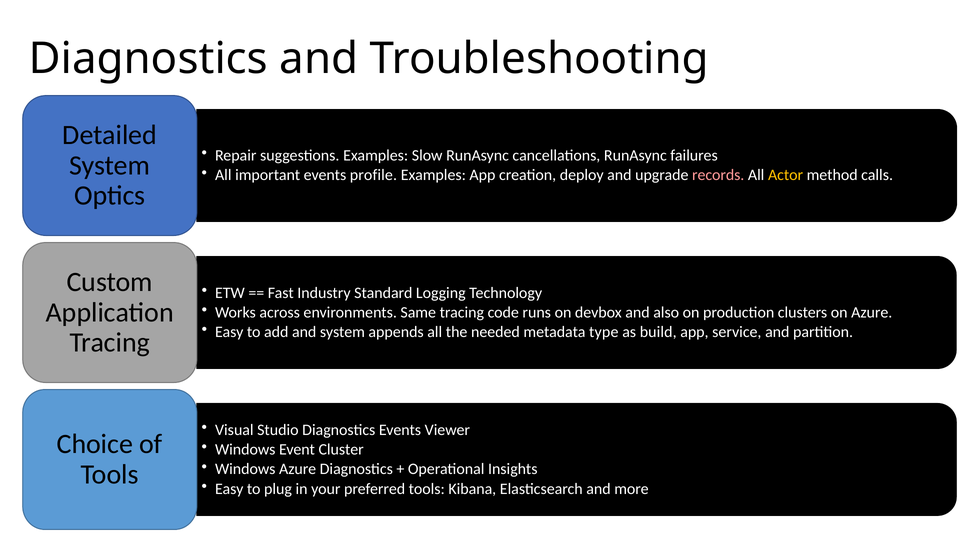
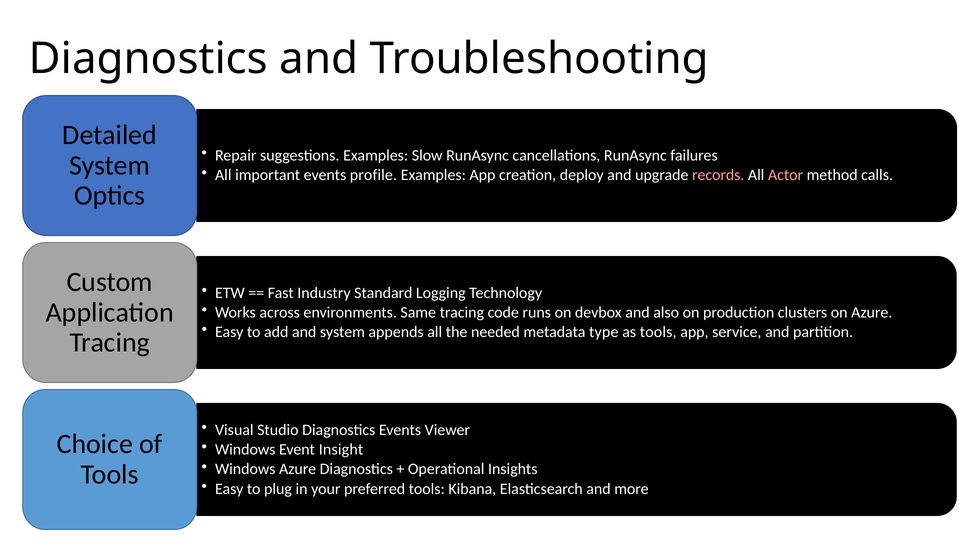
Actor colour: yellow -> pink (786, 175)
as build: build -> tools (658, 332)
Cluster: Cluster -> Insight (341, 450)
